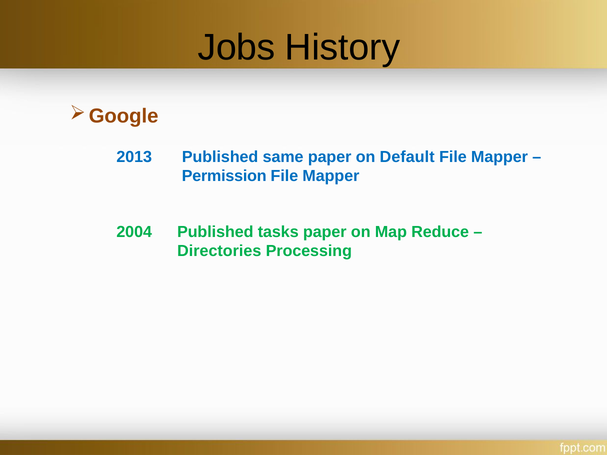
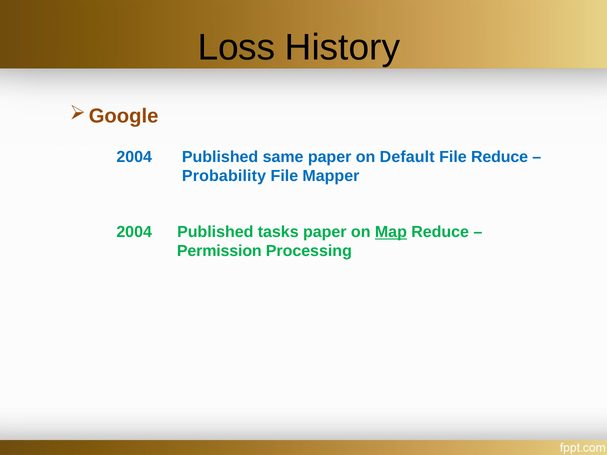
Jobs: Jobs -> Loss (237, 48)
2013: 2013 -> 2004 (134, 157)
Mapper: Mapper -> Reduce (500, 157)
Permission: Permission -> Probability (224, 176)
Map underline: none -> present (391, 232)
Directories: Directories -> Permission (219, 251)
